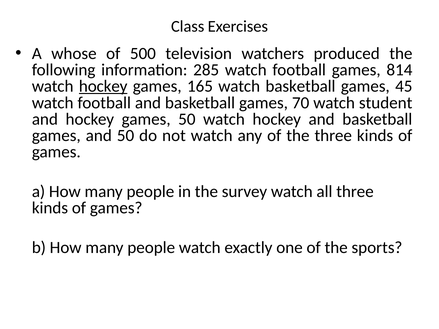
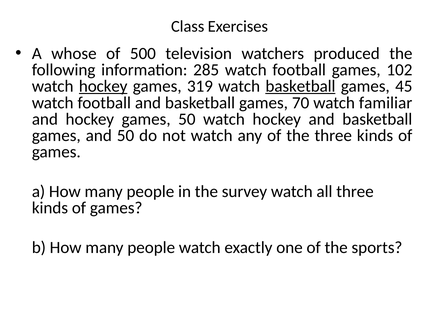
814: 814 -> 102 (399, 70)
165: 165 -> 319 (200, 86)
basketball underline: none -> present (300, 86)
student: student -> familiar (386, 103)
